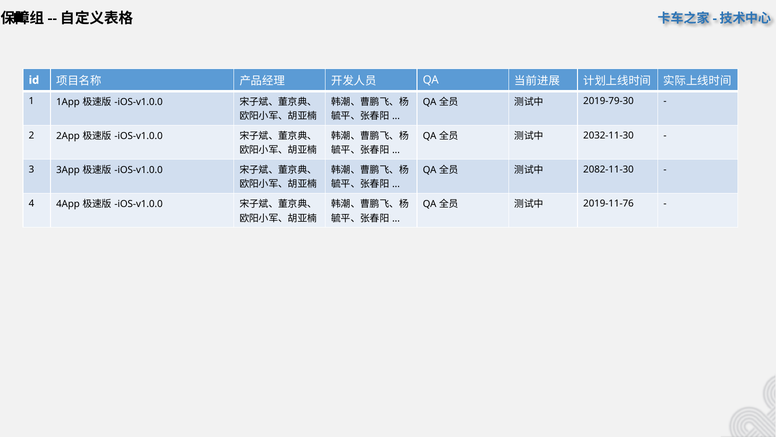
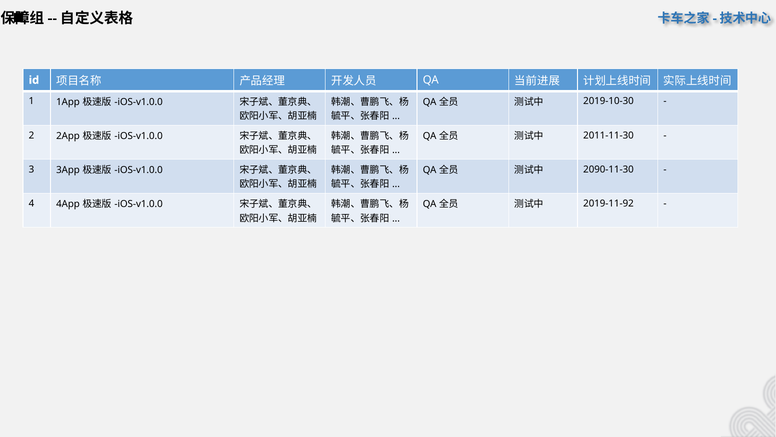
2019-79-30: 2019-79-30 -> 2019-10-30 (608, 101)
2032-11-30: 2032-11-30 -> 2011-11-30 (608, 135)
2082-11-30: 2082-11-30 -> 2090-11-30 (608, 169)
2019-11-76: 2019-11-76 -> 2019-11-92 (608, 203)
